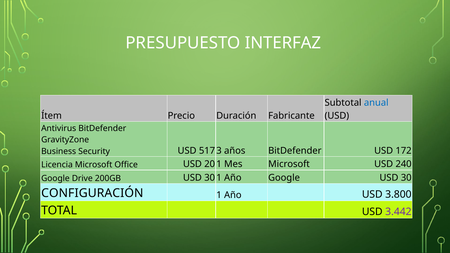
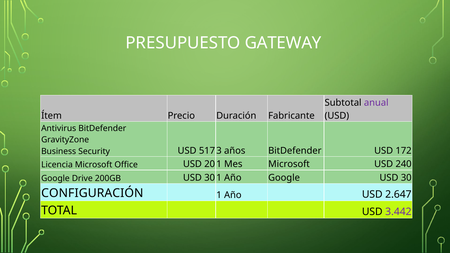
INTERFAZ: INTERFAZ -> GATEWAY (283, 43)
anual colour: blue -> purple (376, 103)
3.800: 3.800 -> 2.647 (398, 194)
